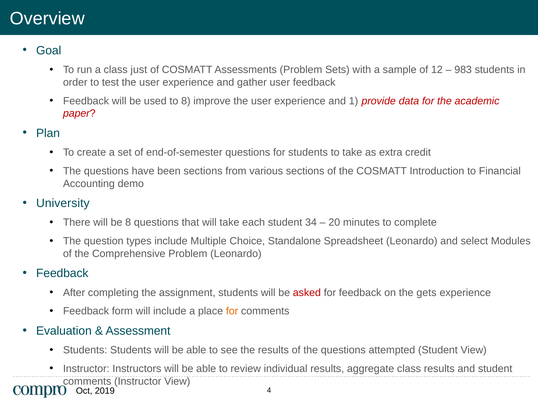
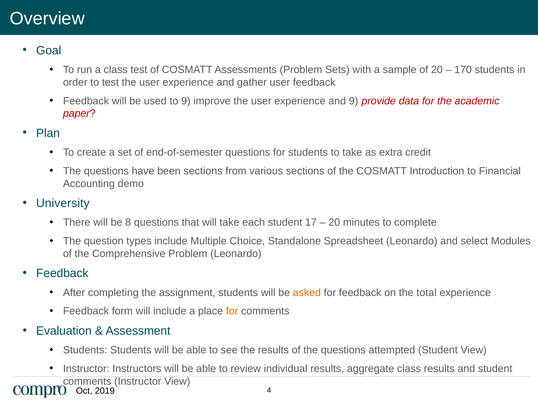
class just: just -> test (139, 70)
of 12: 12 -> 20 (437, 70)
983: 983 -> 170 (463, 70)
to 8: 8 -> 9 (186, 101)
and 1: 1 -> 9 (354, 101)
34: 34 -> 17 (311, 222)
asked colour: red -> orange (307, 292)
gets: gets -> total (427, 292)
